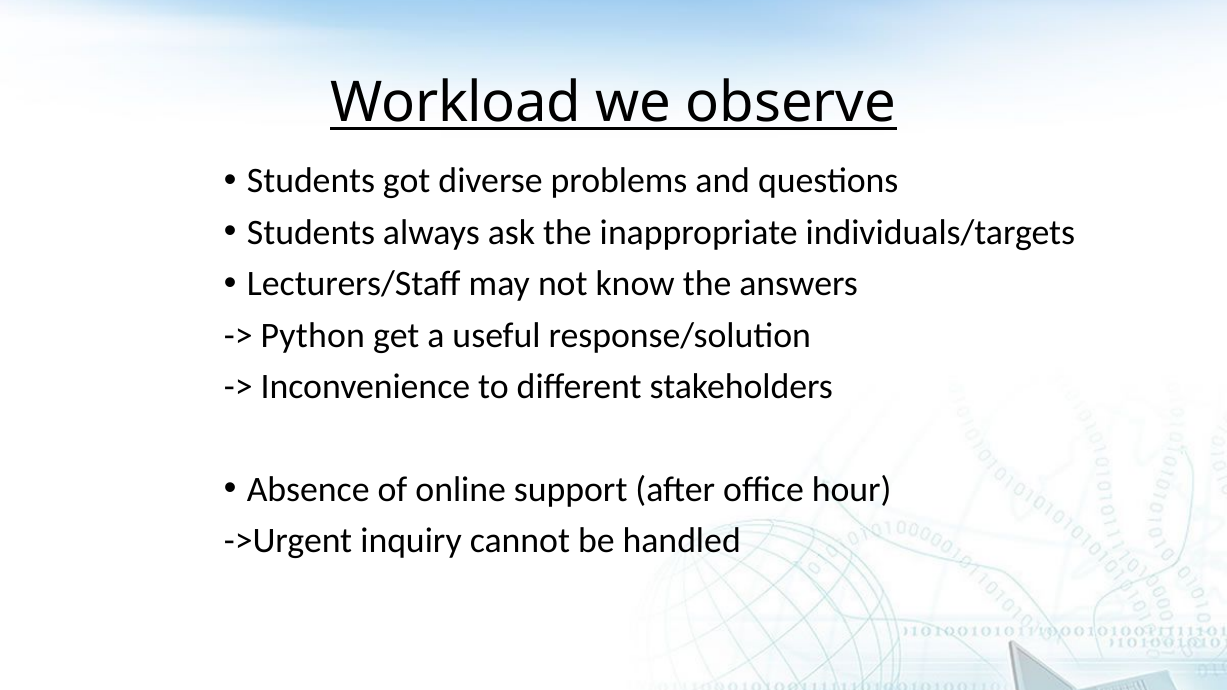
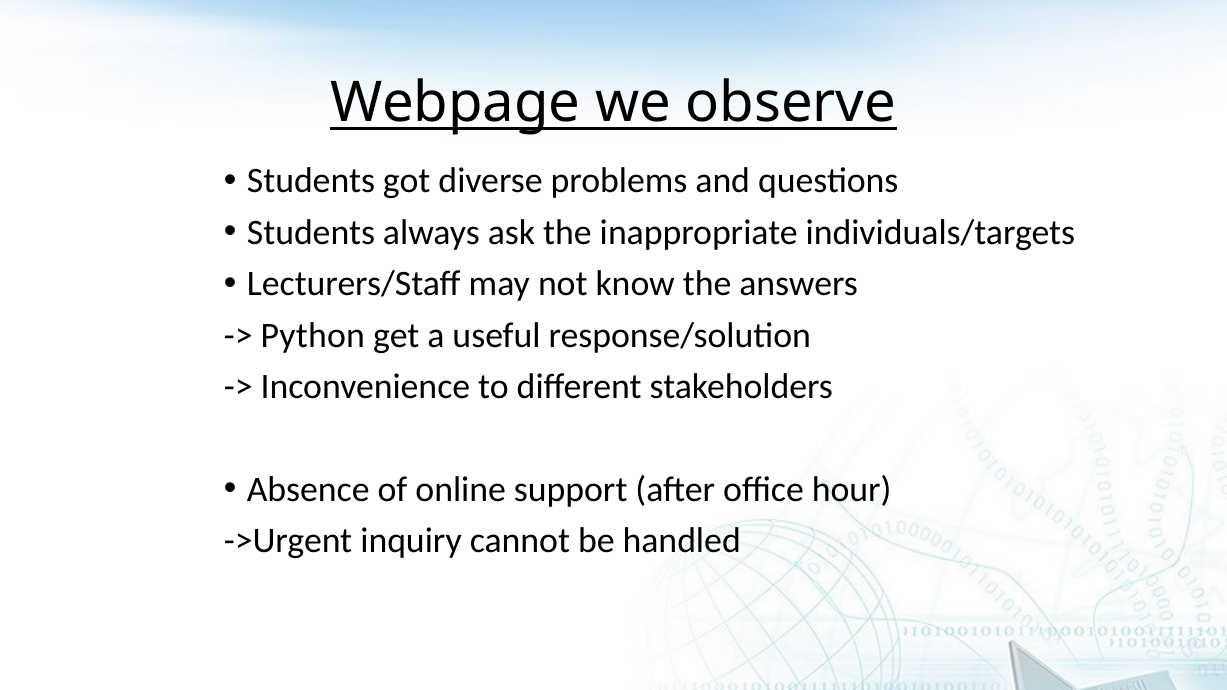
Workload: Workload -> Webpage (455, 103)
